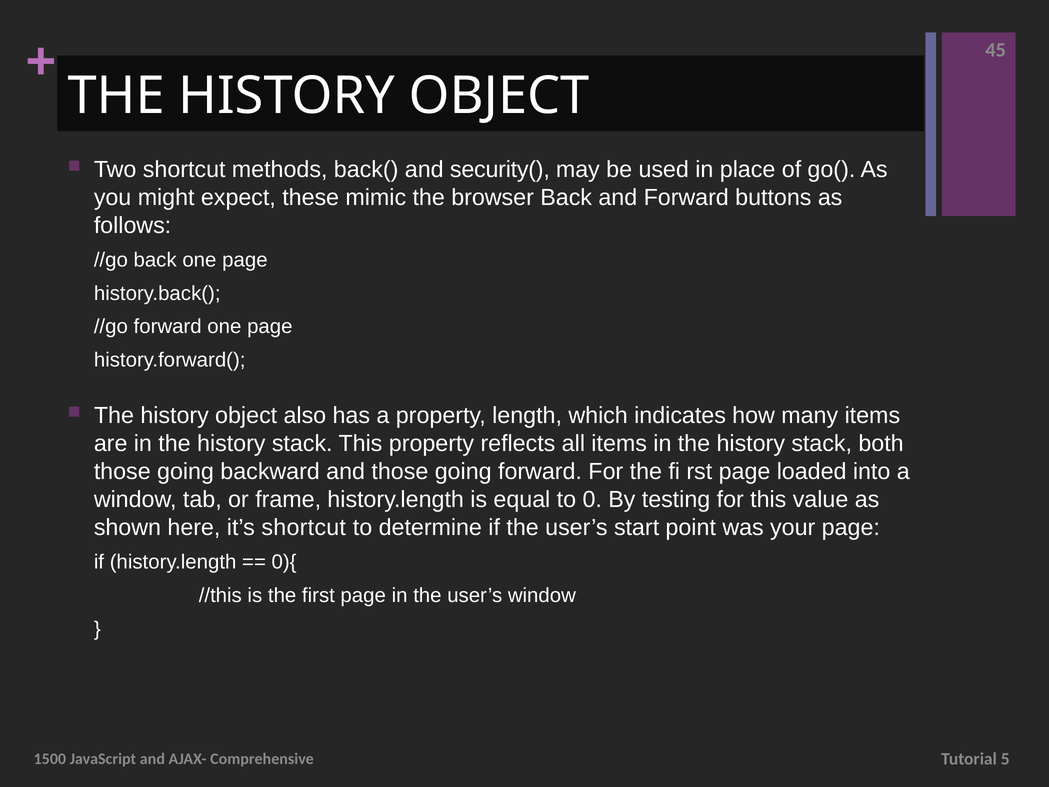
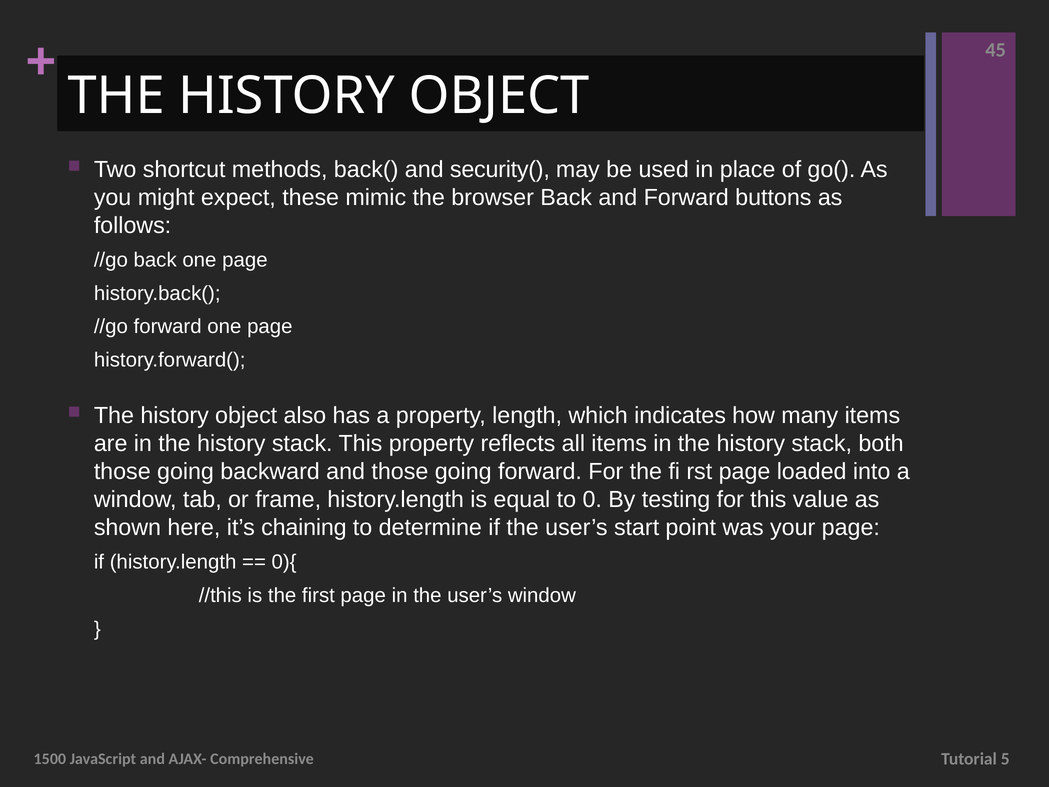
it’s shortcut: shortcut -> chaining (304, 527)
